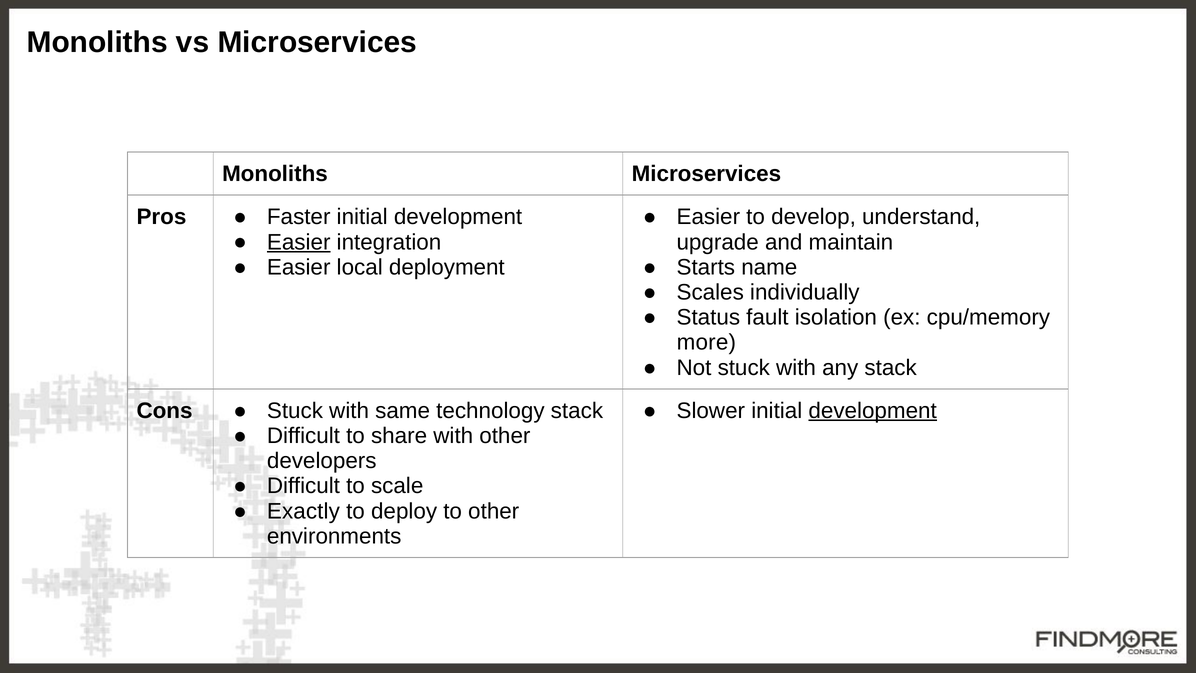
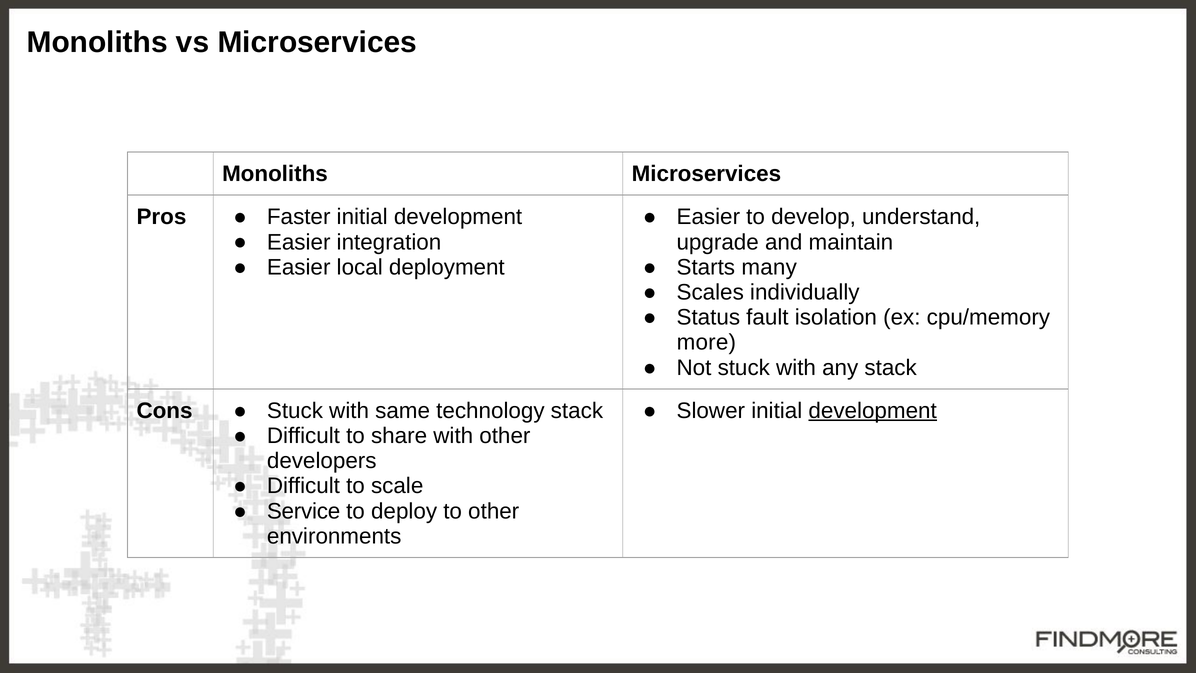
Easier underline: present -> none (299, 242)
name: name -> many (769, 267)
Exactly: Exactly -> Service (304, 511)
